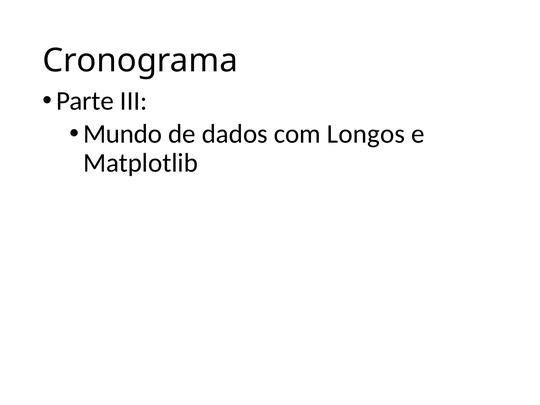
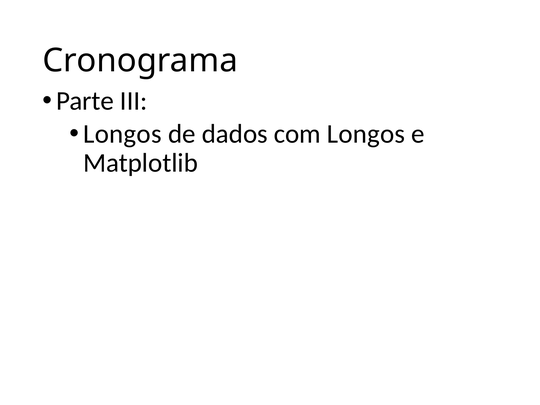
Mundo: Mundo -> Longos (122, 134)
